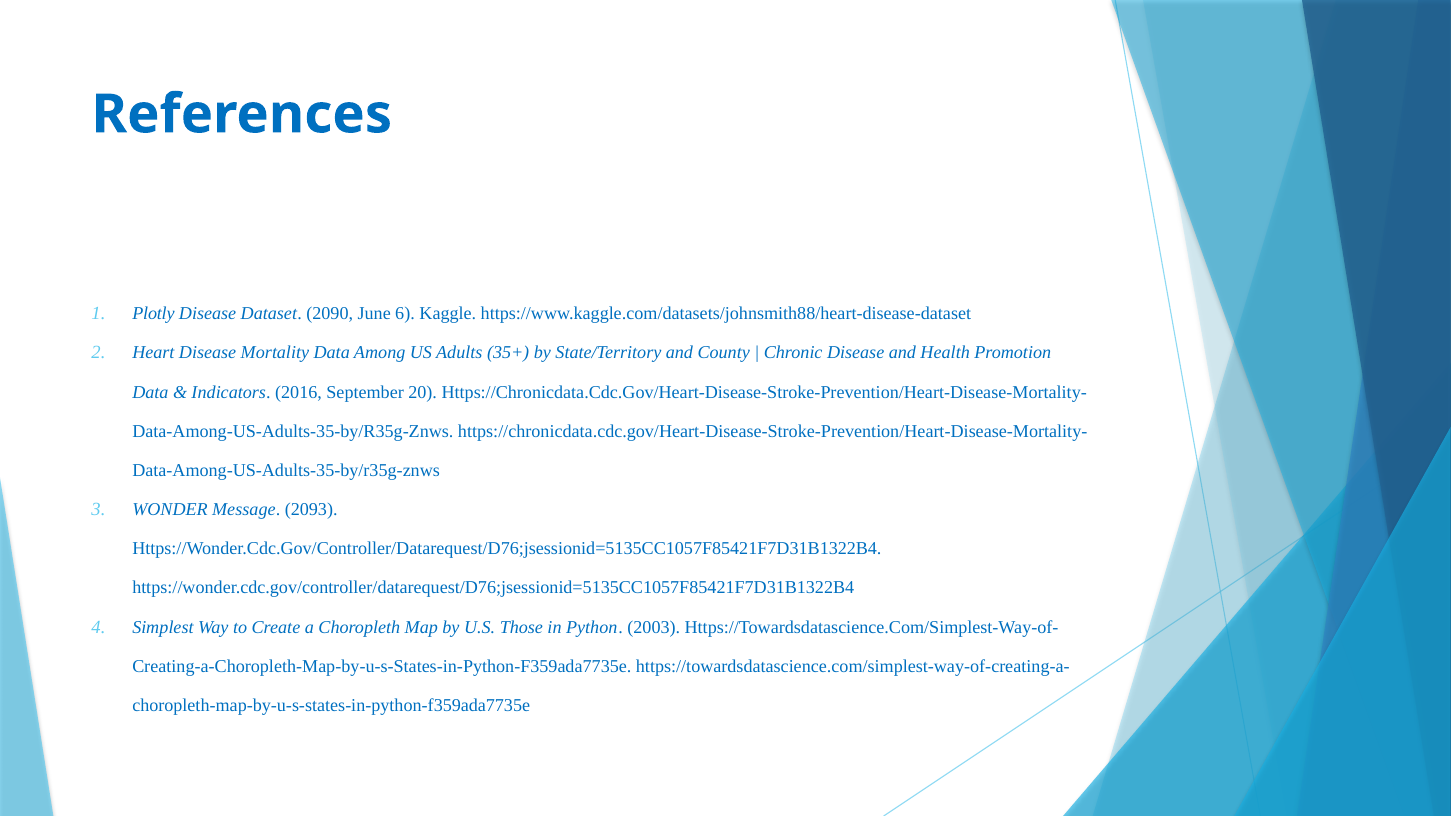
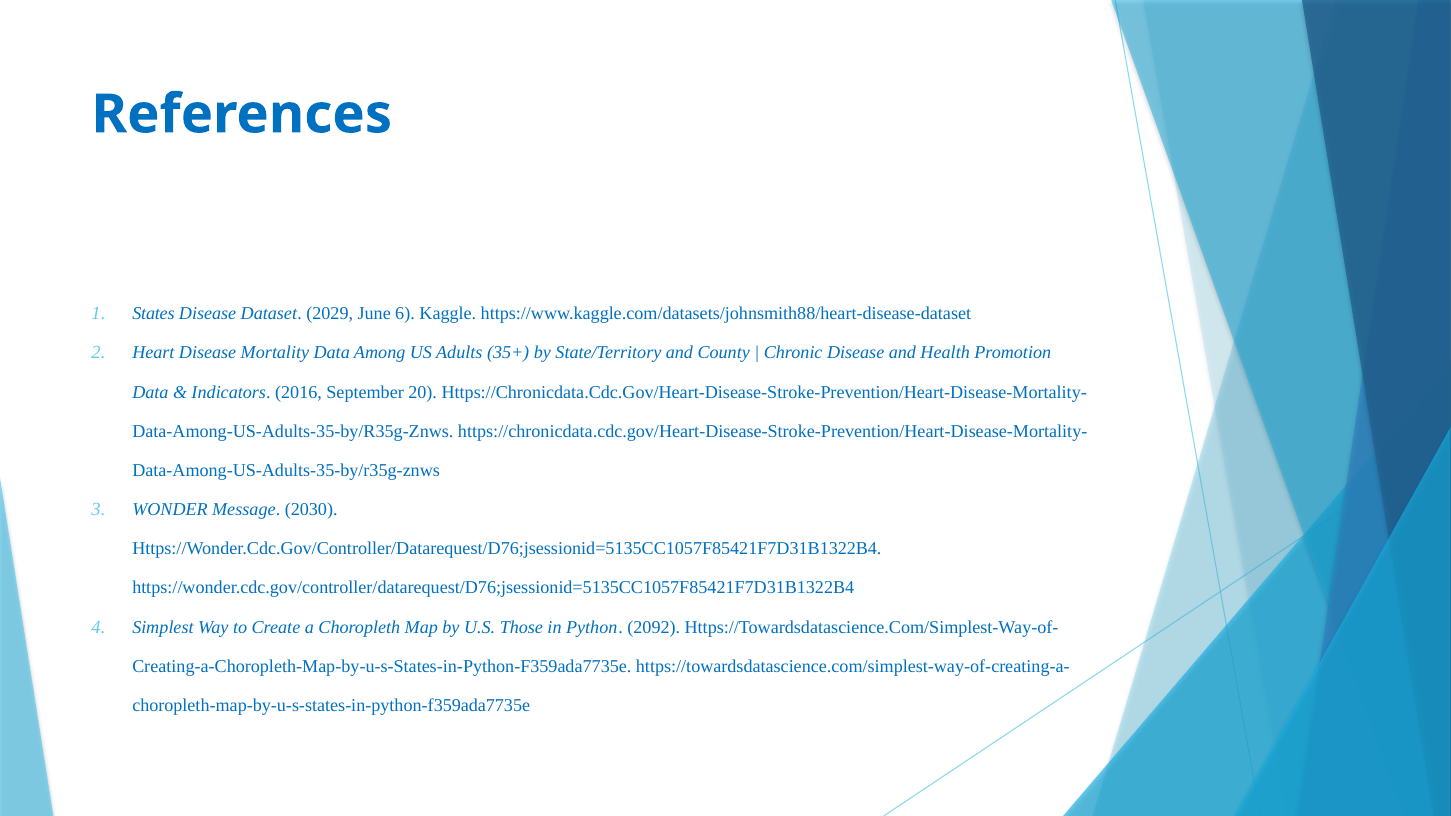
Plotly: Plotly -> States (153, 314)
2090: 2090 -> 2029 (330, 314)
2093: 2093 -> 2030 (311, 510)
2003: 2003 -> 2092 (654, 627)
